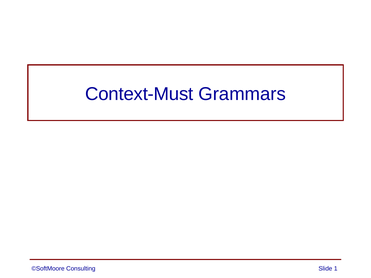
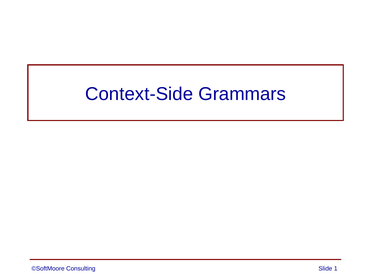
Context-Must: Context-Must -> Context-Side (139, 94)
